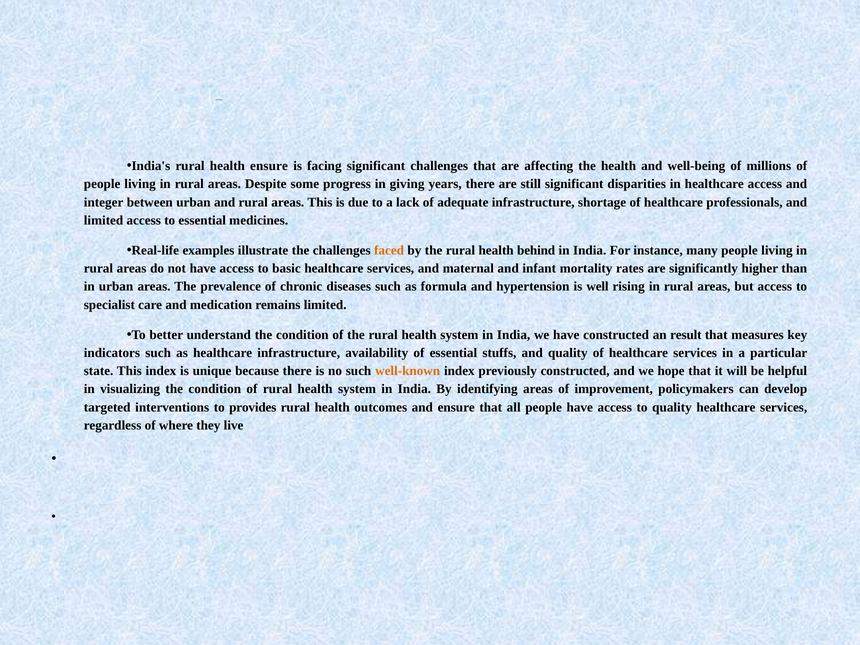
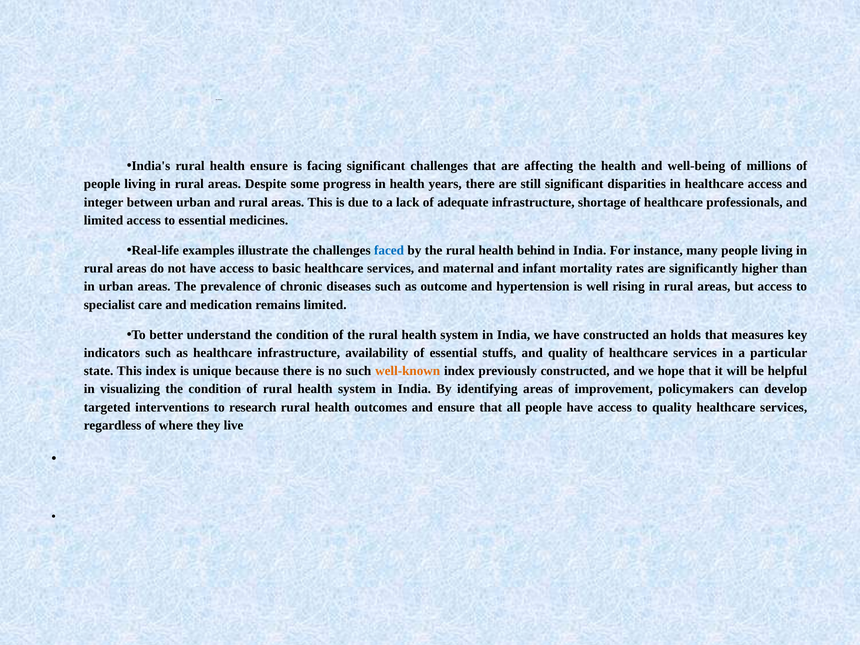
in giving: giving -> health (407, 184)
faced colour: orange -> blue (389, 250)
formula: formula -> outcome (444, 287)
result: result -> holds (686, 335)
provides: provides -> research (253, 407)
